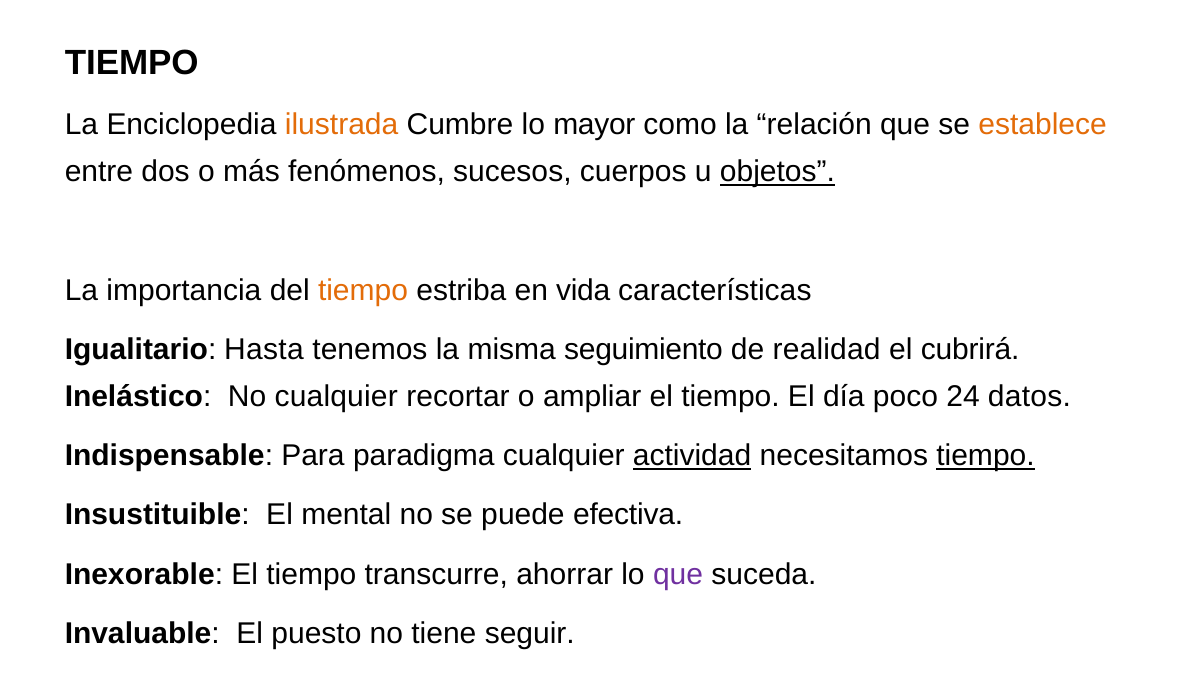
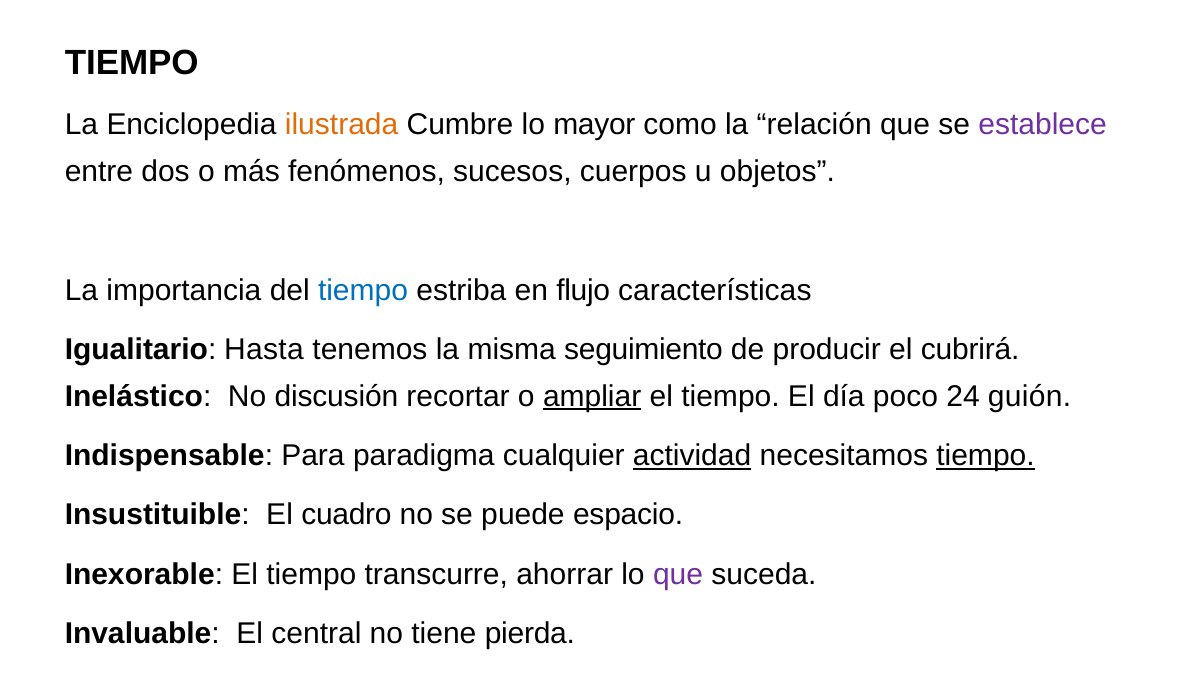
establece colour: orange -> purple (1043, 125)
objetos underline: present -> none (777, 172)
tiempo colour: orange -> blue (363, 290)
vida: vida -> flujo (583, 290)
realidad: realidad -> producir (827, 350)
No cualquier: cualquier -> discusión (336, 396)
ampliar underline: none -> present (592, 396)
datos: datos -> guión (1030, 396)
mental: mental -> cuadro (346, 515)
efectiva: efectiva -> espacio (628, 515)
puesto: puesto -> central (316, 634)
seguir: seguir -> pierda (530, 634)
